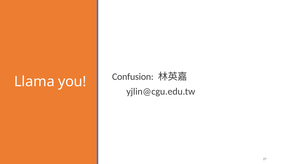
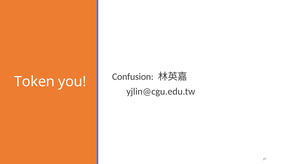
Llama: Llama -> Token (34, 82)
